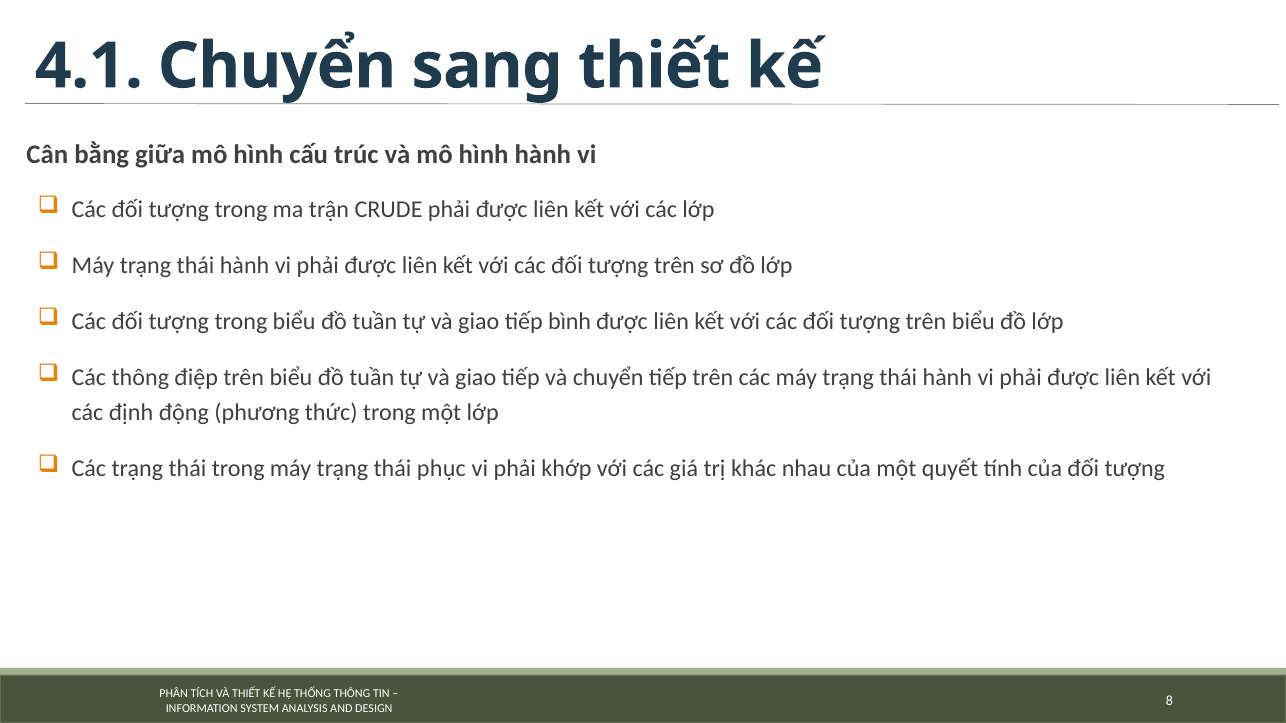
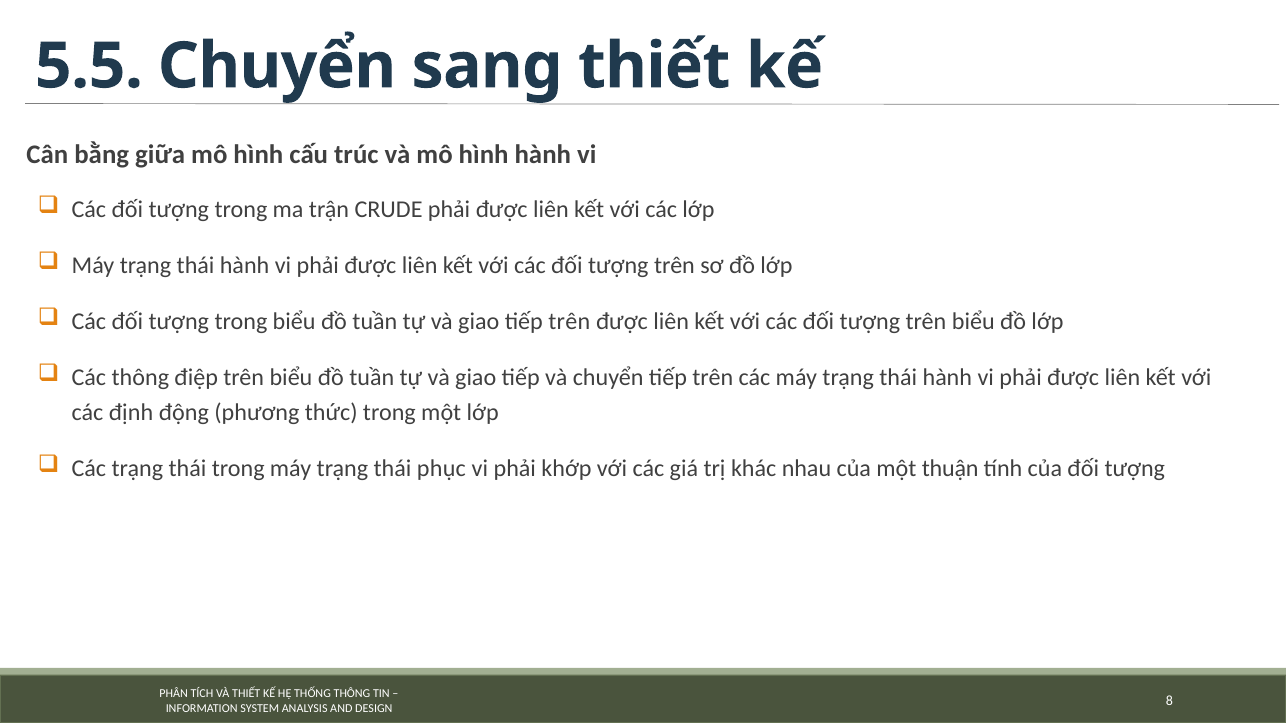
4.1: 4.1 -> 5.5 (89, 66)
giao tiếp bình: bình -> trên (569, 322)
quyết: quyết -> thuận (950, 469)
